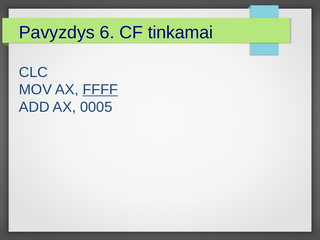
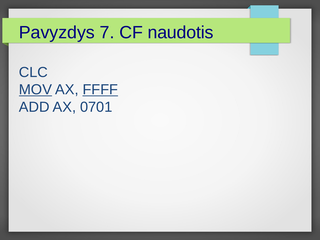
6: 6 -> 7 (107, 32)
tinkamai: tinkamai -> naudotis (181, 32)
MOV underline: none -> present (35, 90)
0005: 0005 -> 0701 (96, 107)
